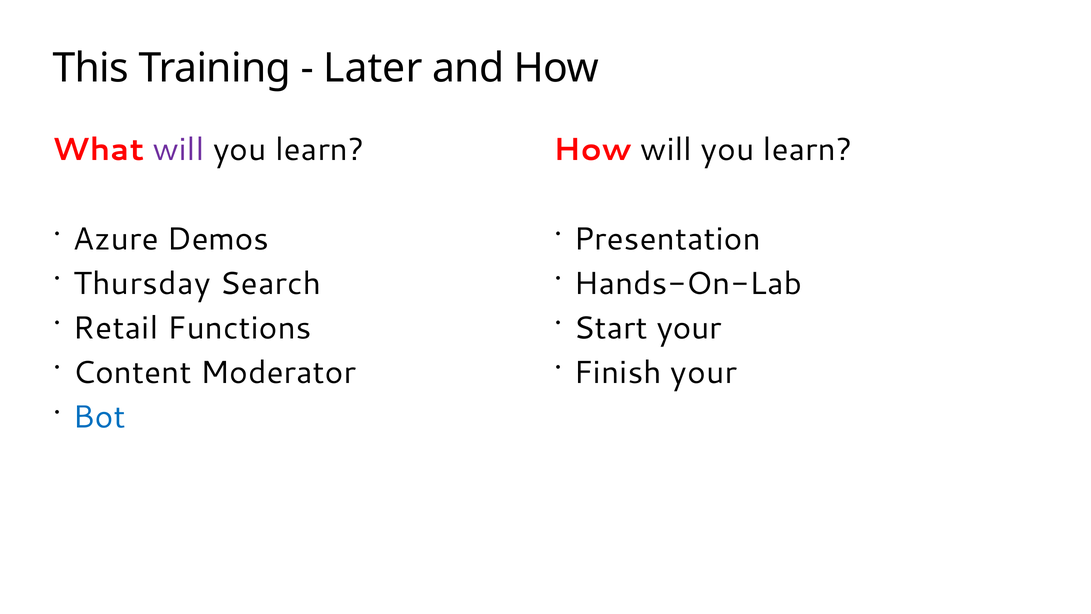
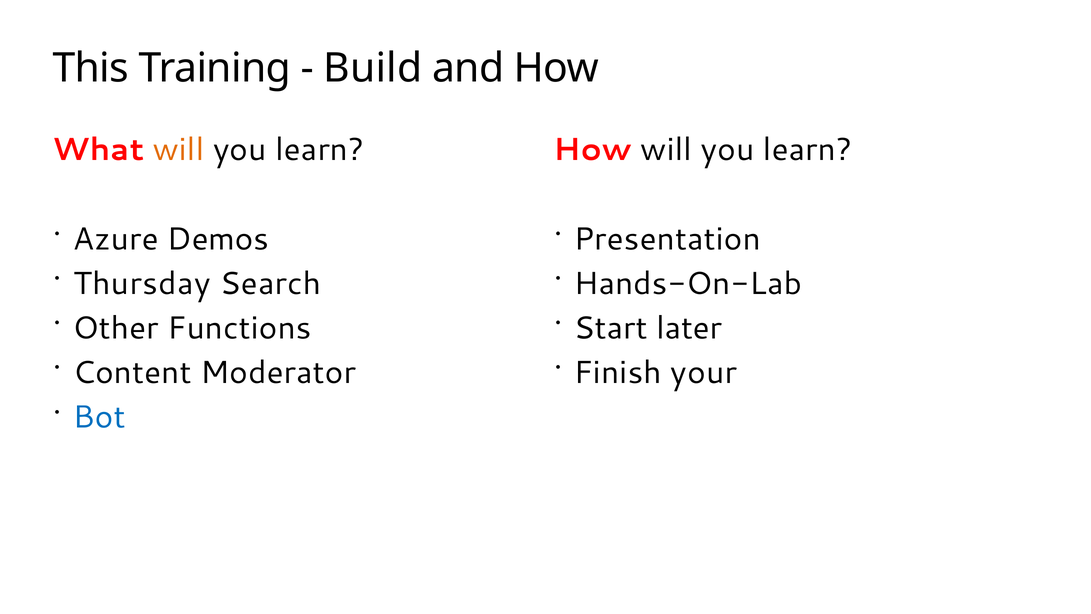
Later: Later -> Build (373, 68)
will colour: purple -> orange (179, 150)
Retail: Retail -> Other (116, 328)
Start your: your -> later (689, 328)
